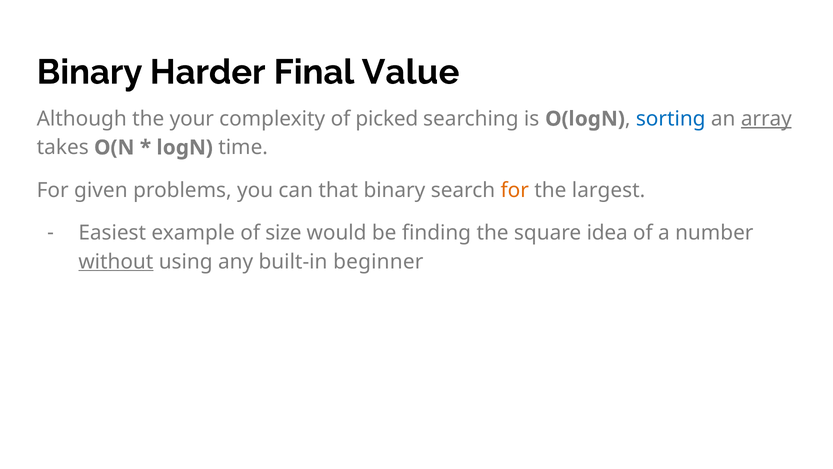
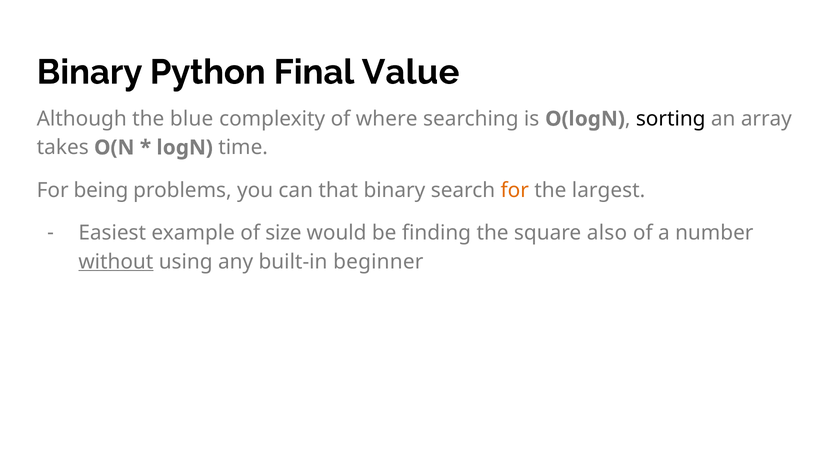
Harder: Harder -> Python (208, 72)
your: your -> blue (192, 119)
picked: picked -> where (387, 119)
sorting colour: blue -> black (671, 119)
array underline: present -> none (766, 119)
given: given -> being (101, 190)
idea: idea -> also (607, 233)
